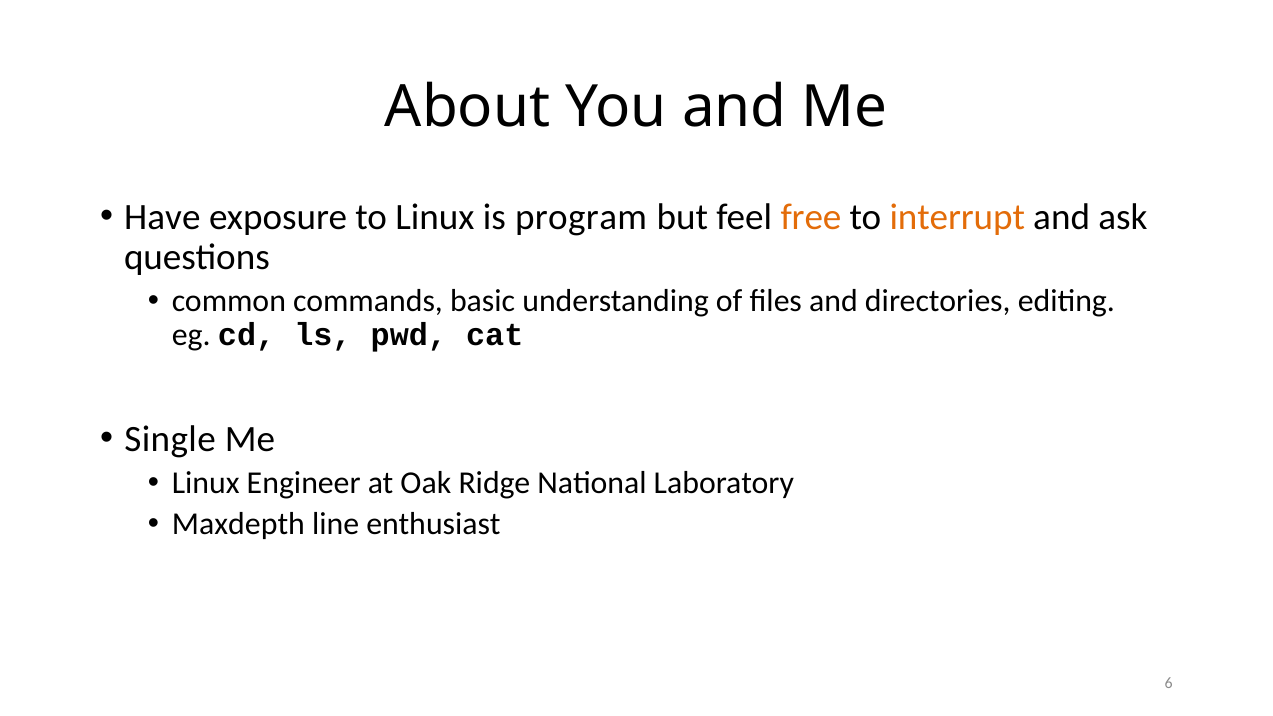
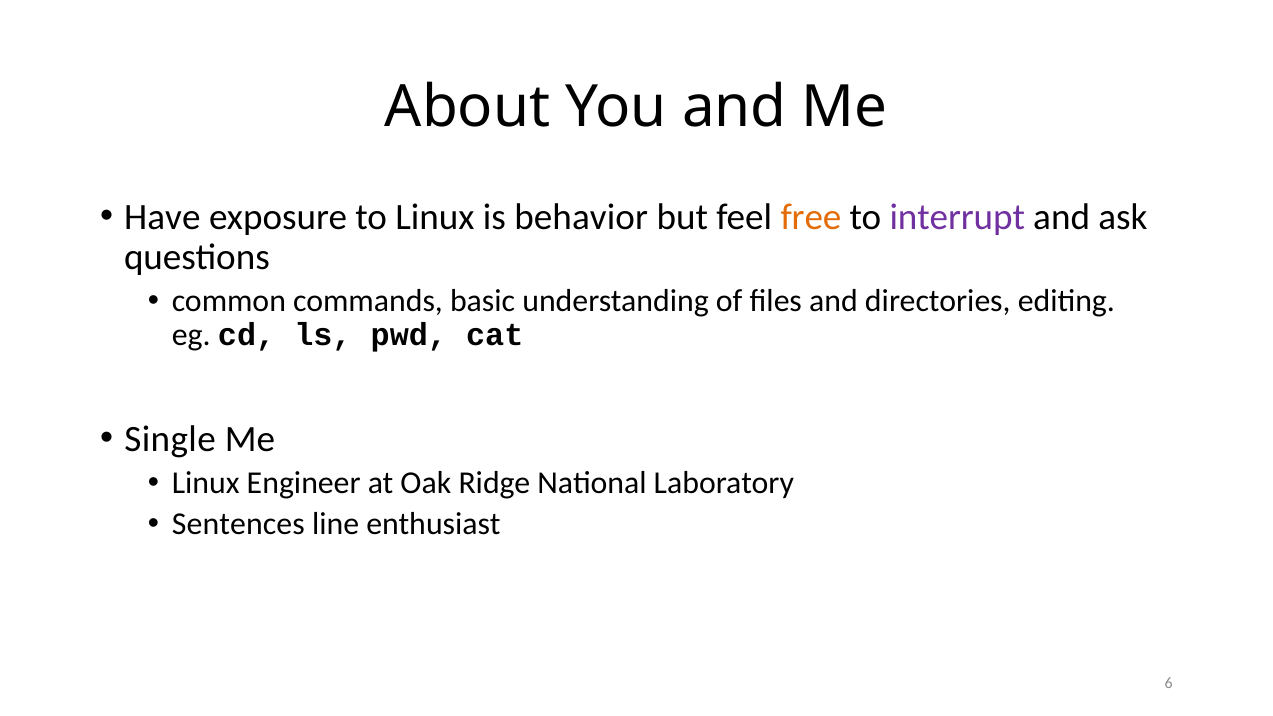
program: program -> behavior (581, 217)
interrupt colour: orange -> purple (957, 217)
Maxdepth: Maxdepth -> Sentences (238, 524)
